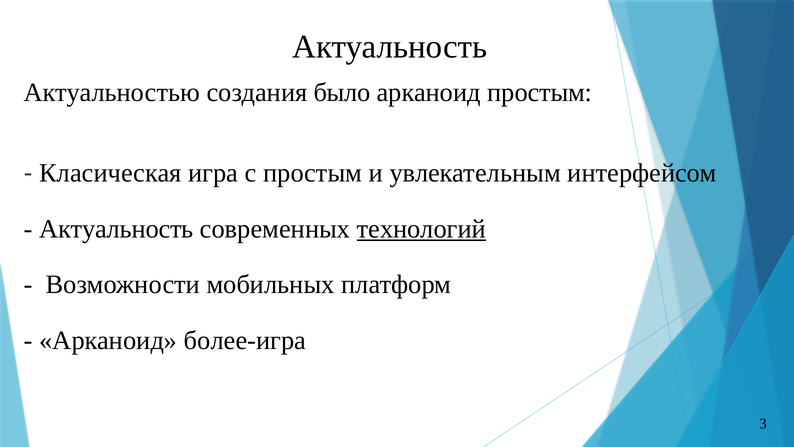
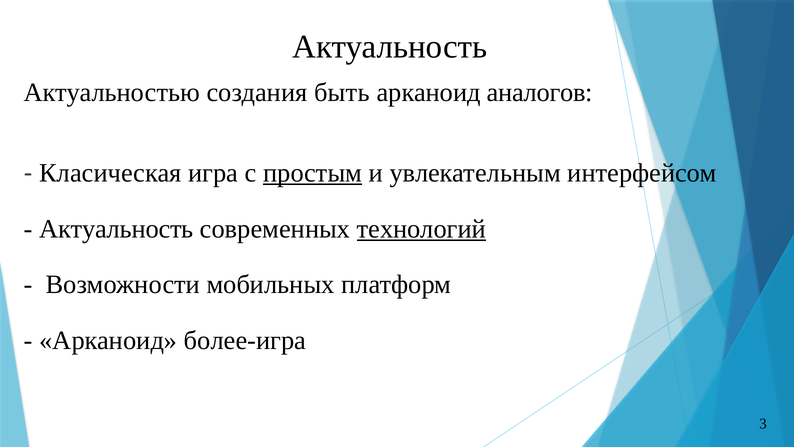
было: было -> быть (342, 93)
арканоид простым: простым -> аналогов (540, 93)
простым underline: none -> present (313, 173)
